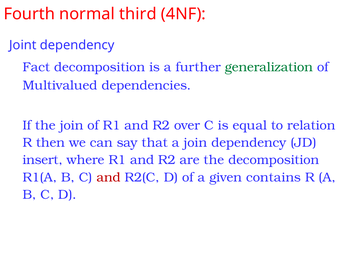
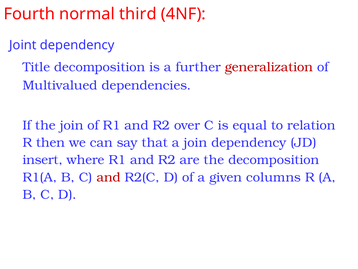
Fact: Fact -> Title (36, 67)
generalization colour: green -> red (269, 67)
contains: contains -> columns (273, 177)
